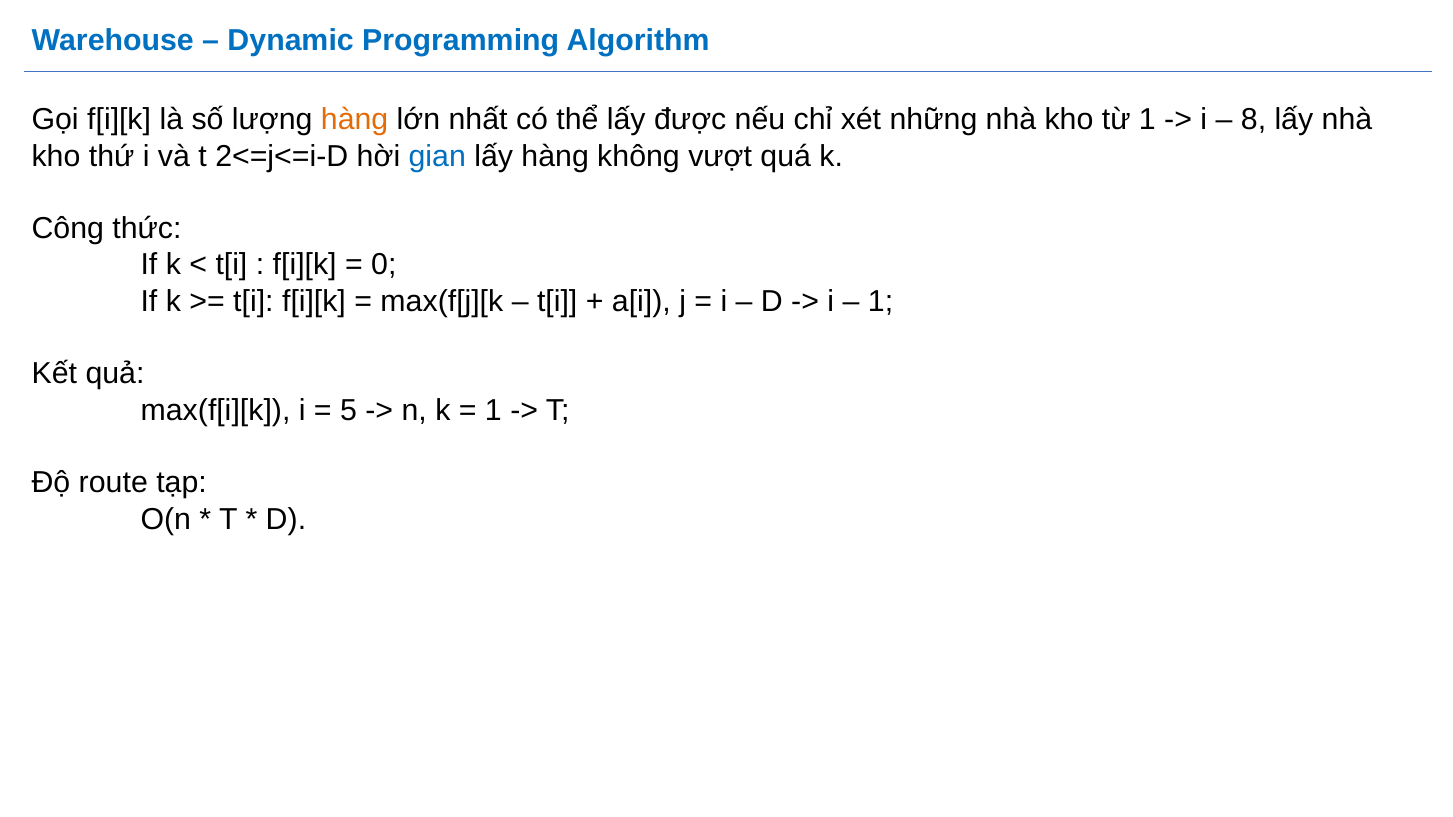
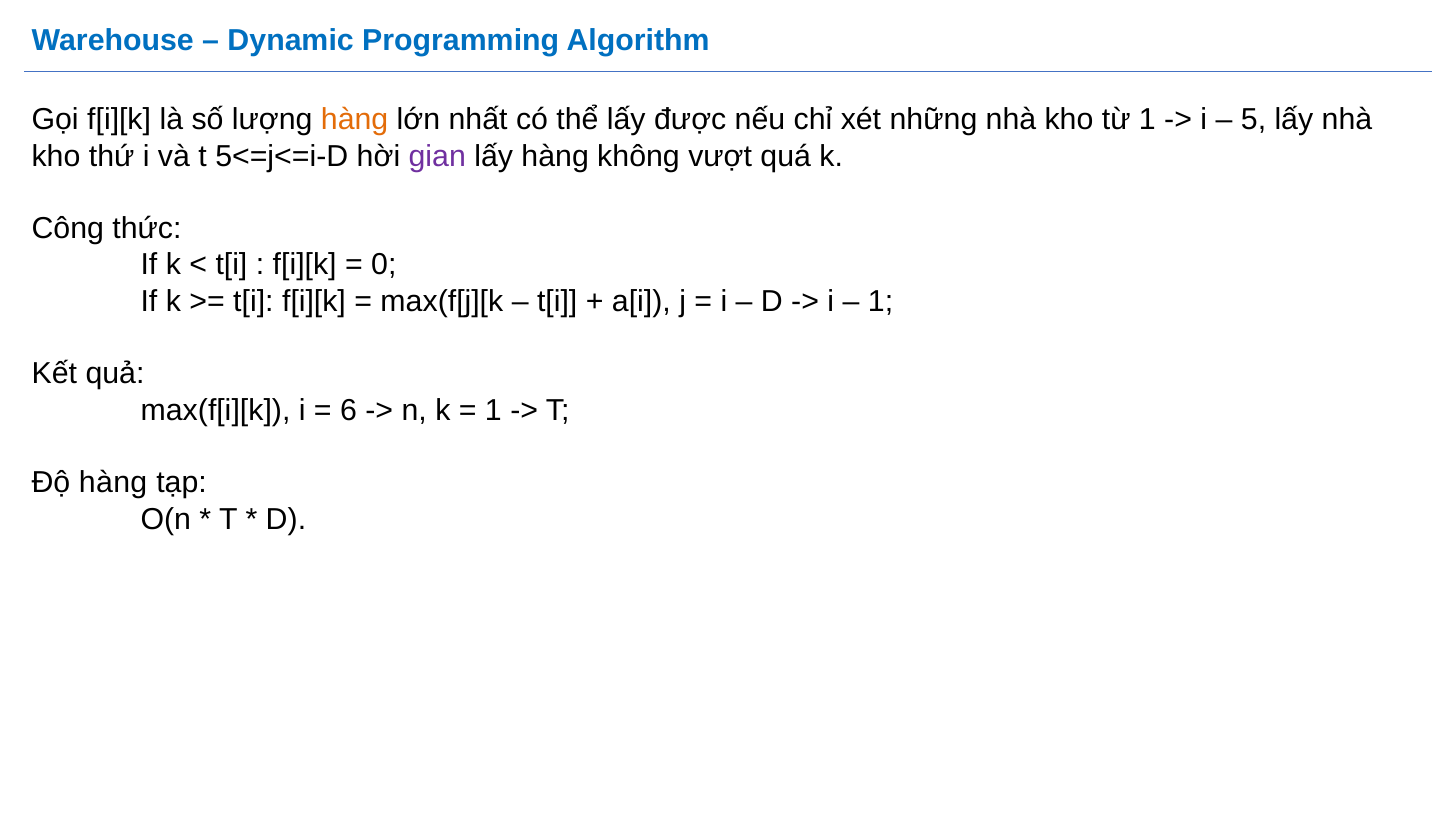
8: 8 -> 5 (1254, 120)
2<=j<=i-D: 2<=j<=i-D -> 5<=j<=i-D (282, 156)
gian colour: blue -> purple (437, 156)
5: 5 -> 6 (349, 410)
Độ route: route -> hàng (113, 483)
